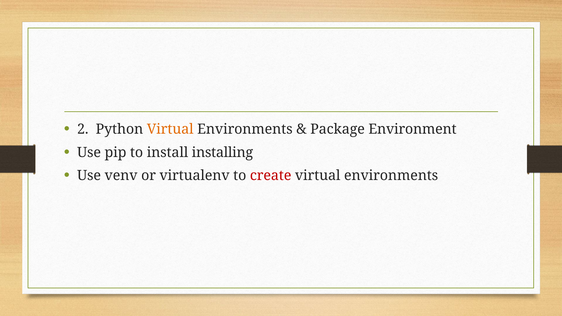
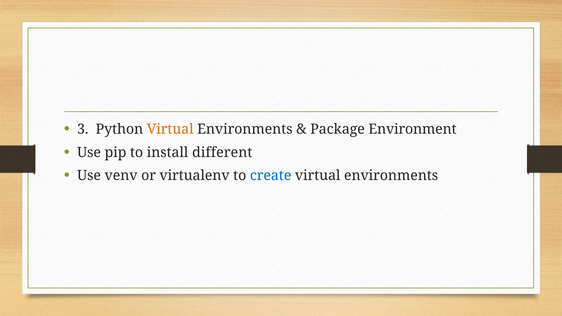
2: 2 -> 3 (83, 129)
installing: installing -> different (222, 153)
create colour: red -> blue (271, 176)
